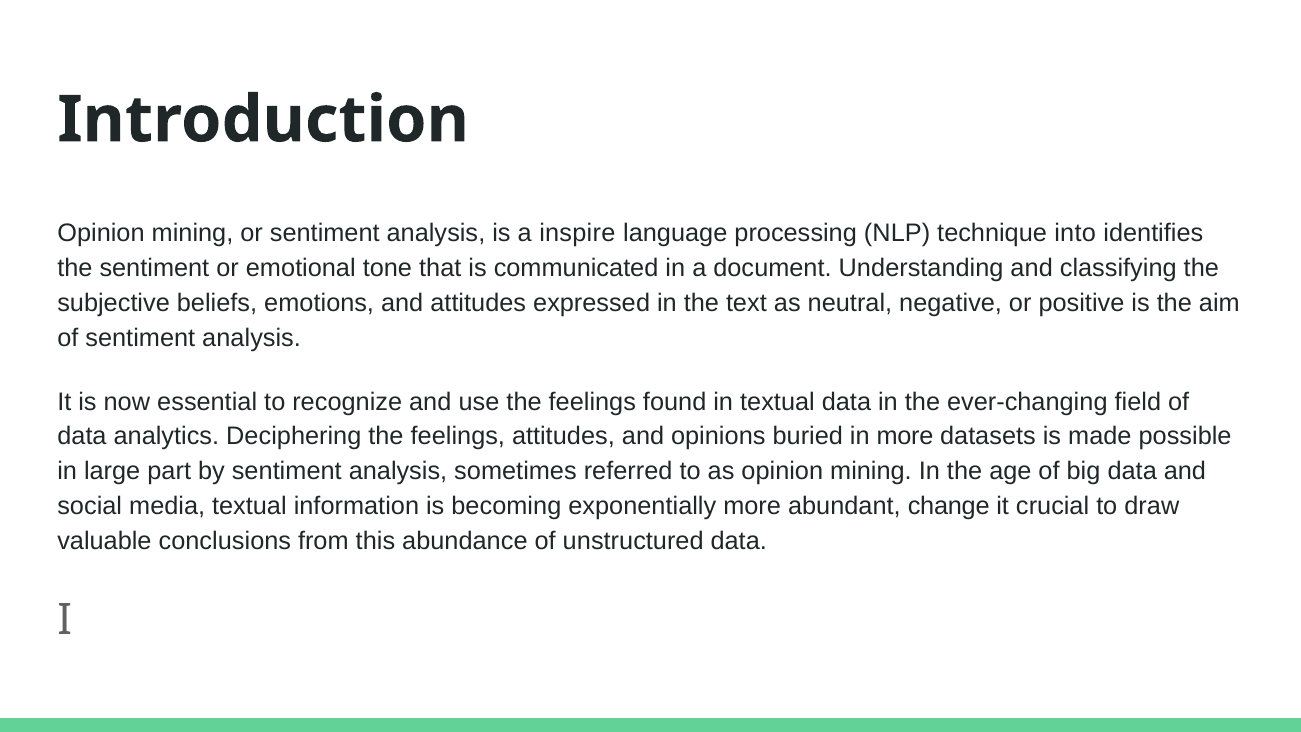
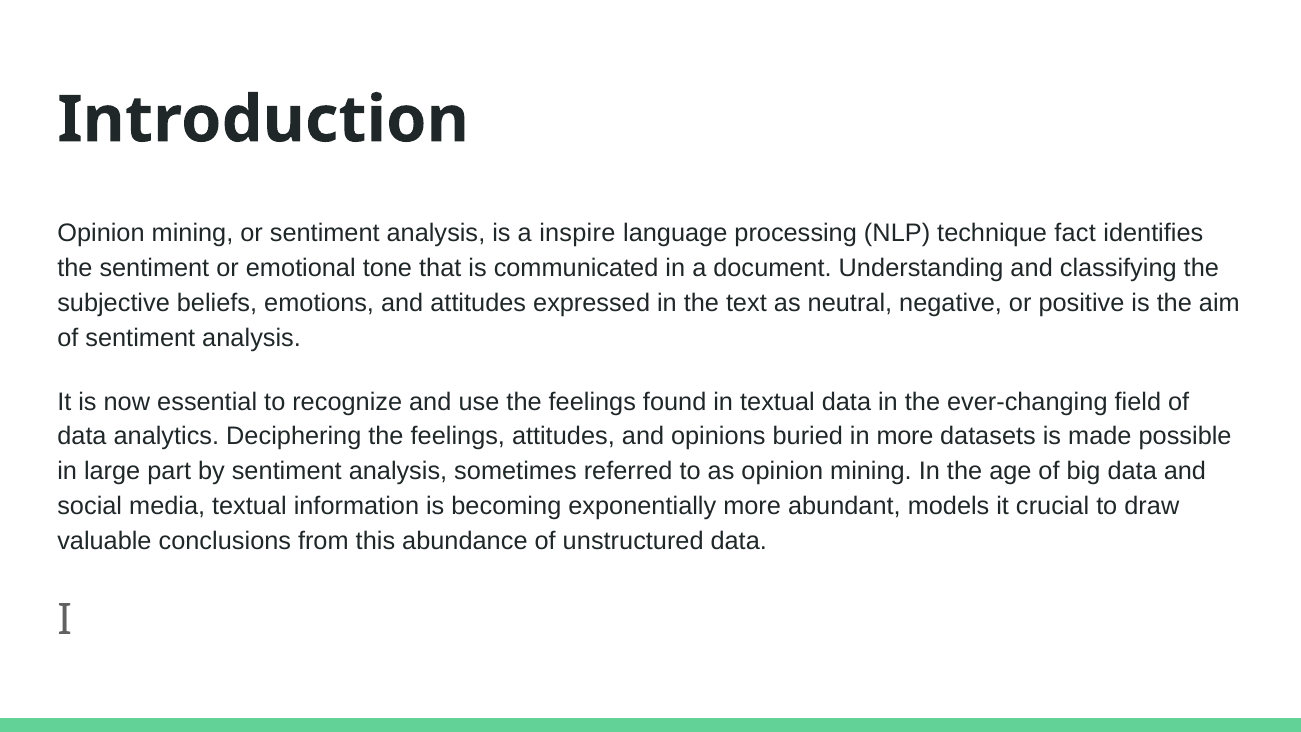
into: into -> fact (1075, 233)
change: change -> models (949, 506)
